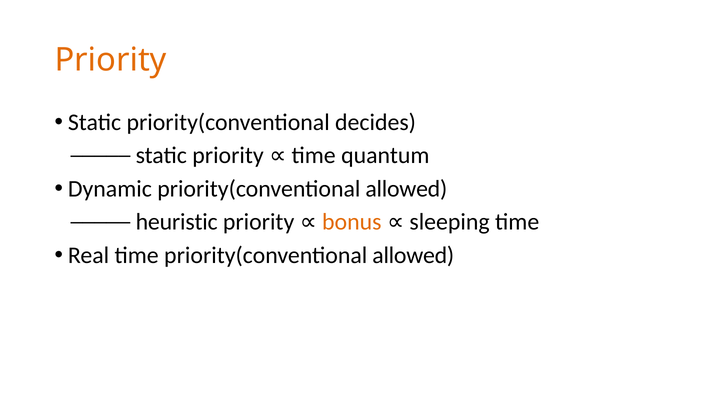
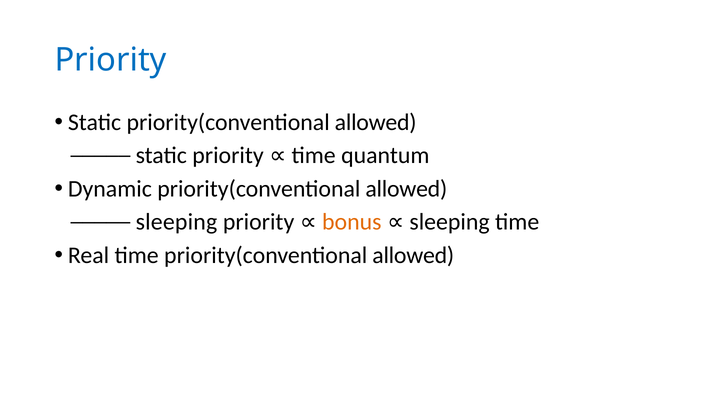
Priority colour: orange -> blue (111, 60)
Static priority(conventional decides: decides -> allowed (376, 122)
heuristic: heuristic -> sleeping (176, 222)
